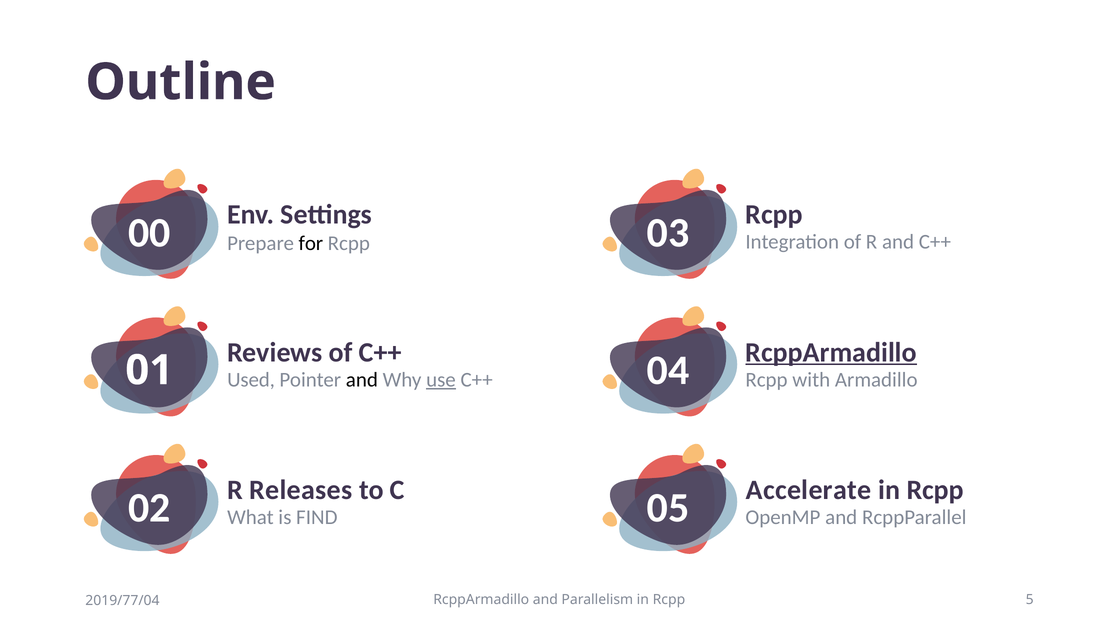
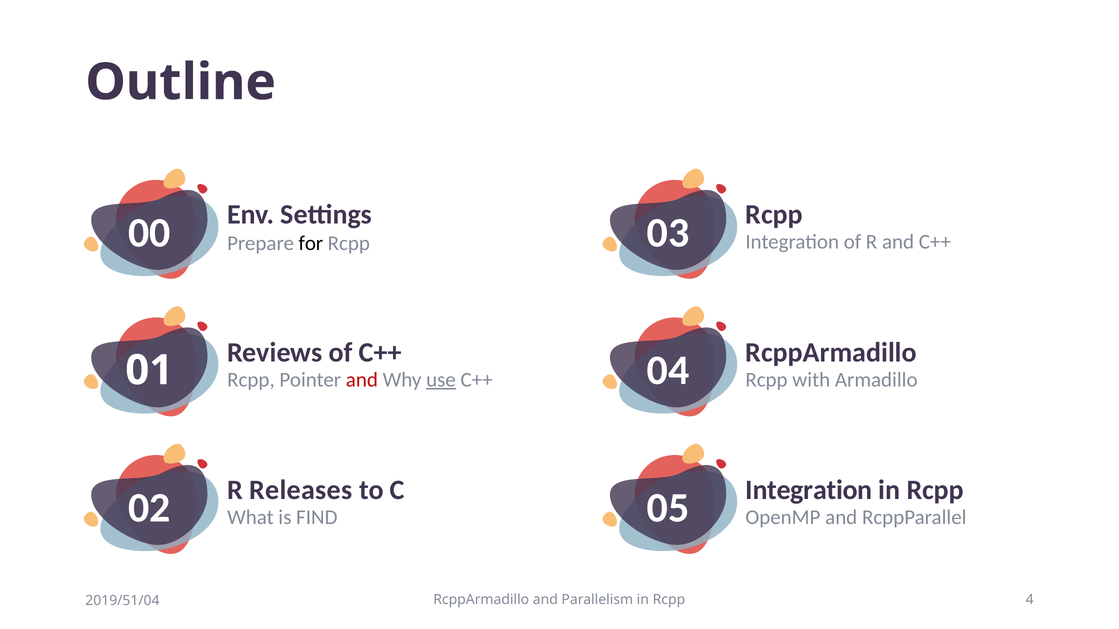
RcppArmadillo underline: present -> none (831, 353)
Used: Used -> Rcpp (251, 380)
and colour: black -> red (362, 380)
Accelerate: Accelerate -> Integration (809, 491)
5: 5 -> 4 (1030, 600)
2019/77/04: 2019/77/04 -> 2019/51/04 (122, 601)
